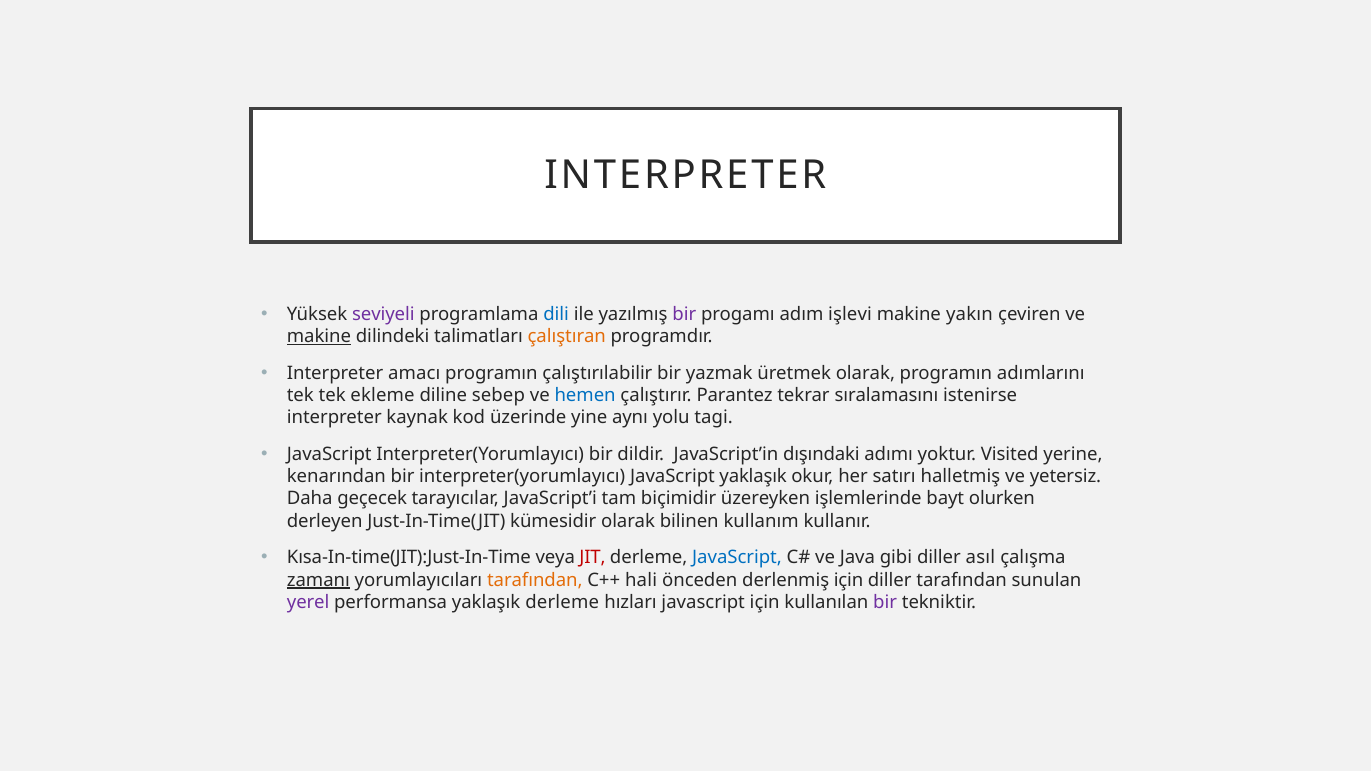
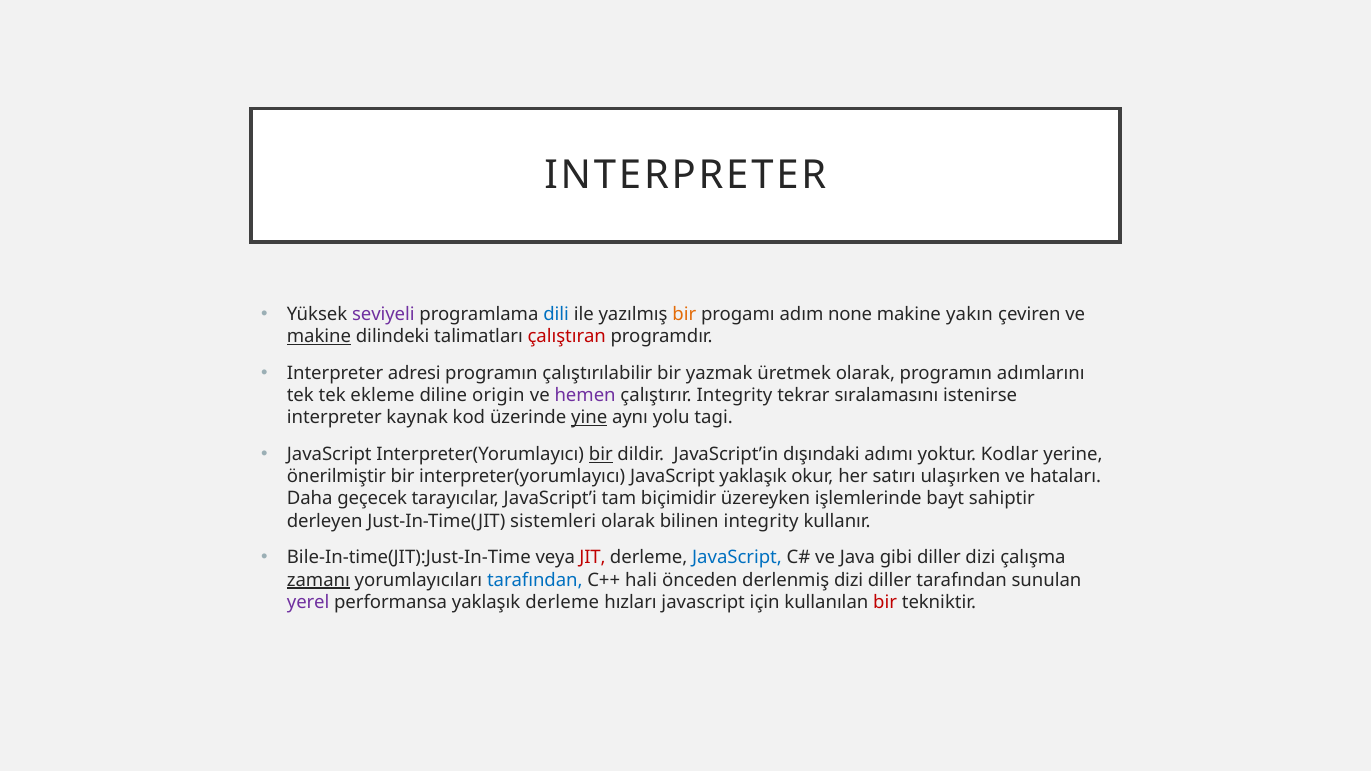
bir colour: purple -> orange (684, 314)
işlevi: işlevi -> none (850, 314)
çalıştıran colour: orange -> red (567, 337)
amacı: amacı -> adresi (414, 373)
sebep: sebep -> origin (498, 395)
hemen colour: blue -> purple (585, 395)
çalıştırır Parantez: Parantez -> Integrity (734, 395)
yine underline: none -> present (589, 418)
bir underline: none -> present (601, 454)
Visited: Visited -> Kodlar (1010, 454)
kenarından: kenarından -> önerilmiştir (336, 477)
halletmiş: halletmiş -> ulaşırken (960, 477)
yetersiz: yetersiz -> hataları (1065, 477)
olurken: olurken -> sahiptir (1002, 499)
kümesidir: kümesidir -> sistemleri (553, 521)
bilinen kullanım: kullanım -> integrity (761, 521)
Kısa-In-time(JIT):Just-In-Time: Kısa-In-time(JIT):Just-In-Time -> Bile-In-time(JIT):Just-In-Time (409, 558)
diller asıl: asıl -> dizi (980, 558)
tarafından colour: orange -> blue (535, 580)
derlenmiş için: için -> dizi (849, 580)
bir colour: purple -> red (885, 602)
